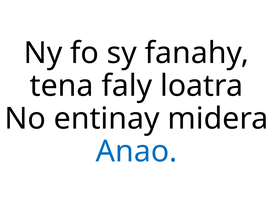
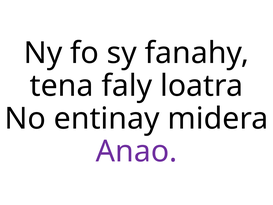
Anao colour: blue -> purple (136, 151)
